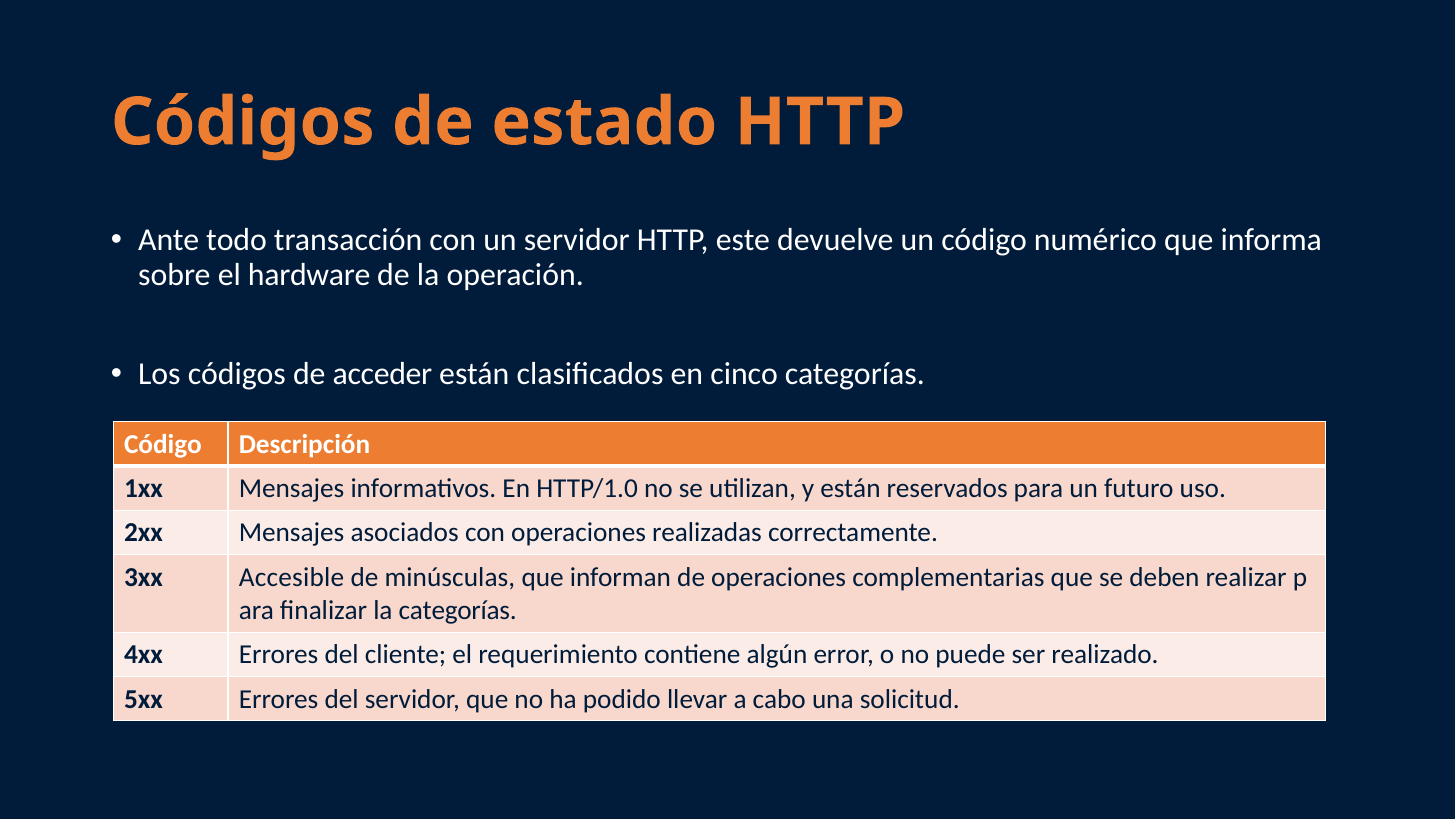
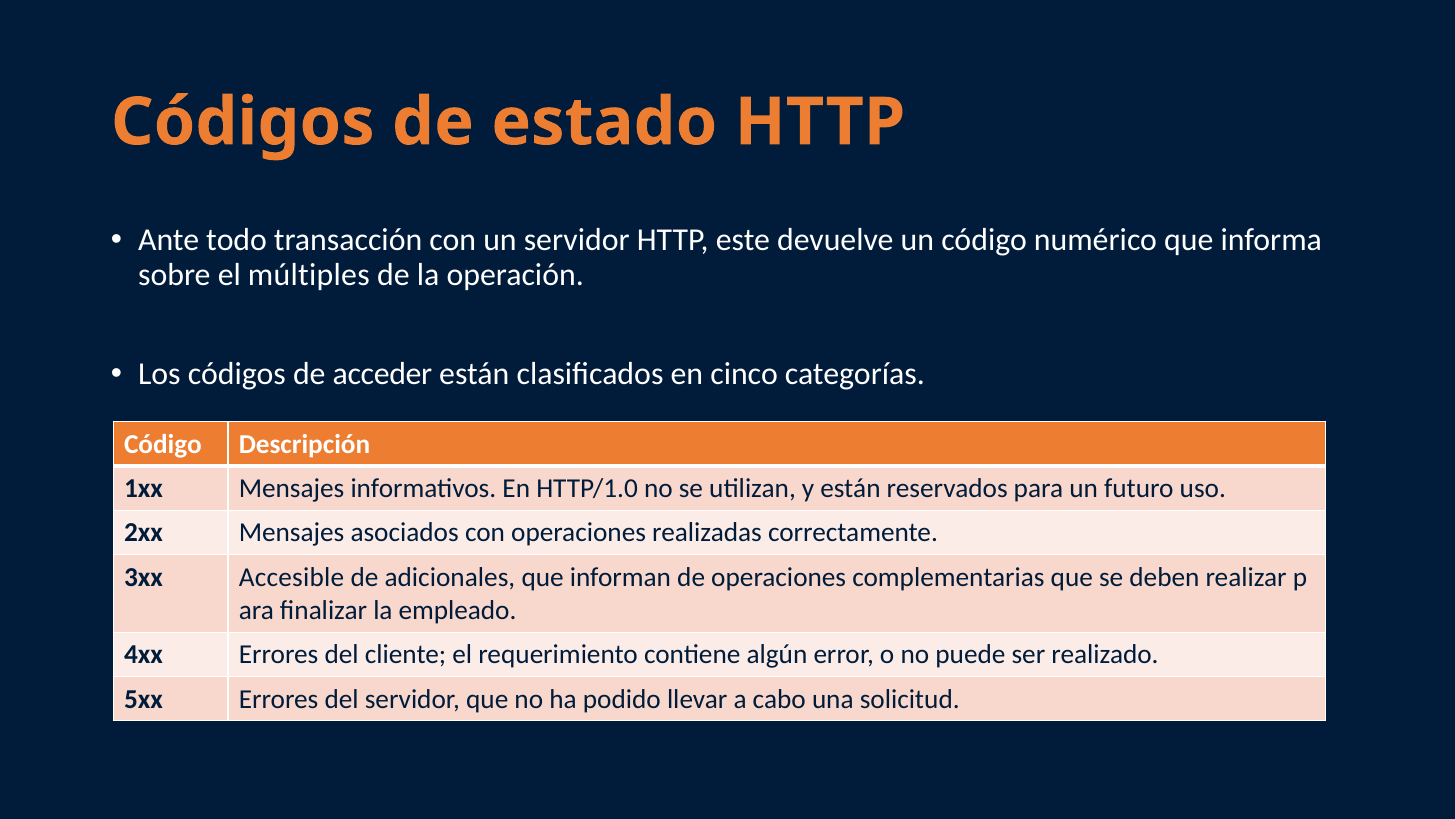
hardware: hardware -> múltiples (309, 275)
minúsculas: minúsculas -> adicionales (450, 577)
la categorías: categorías -> empleado (458, 610)
